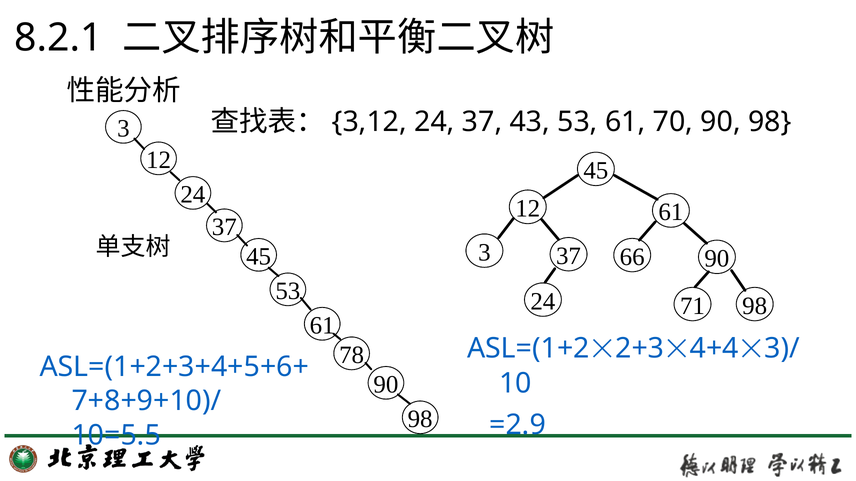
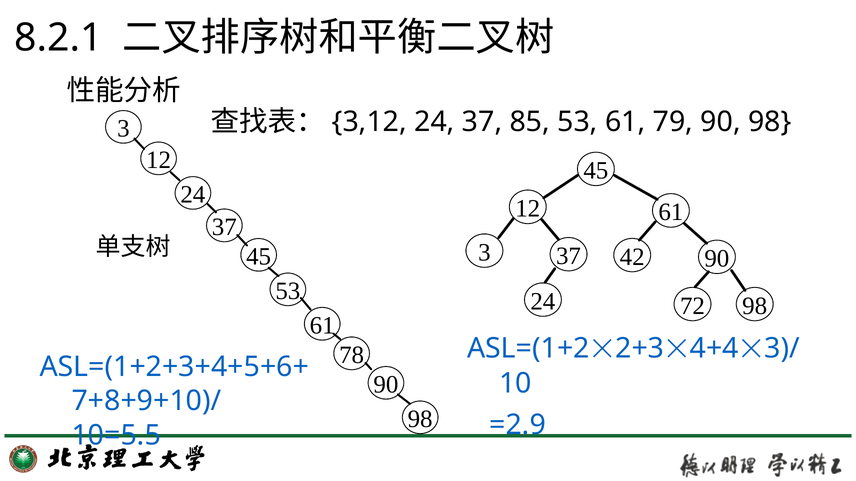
43: 43 -> 85 (530, 122)
70: 70 -> 79 (673, 122)
66: 66 -> 42 (632, 257)
71: 71 -> 72 (692, 306)
